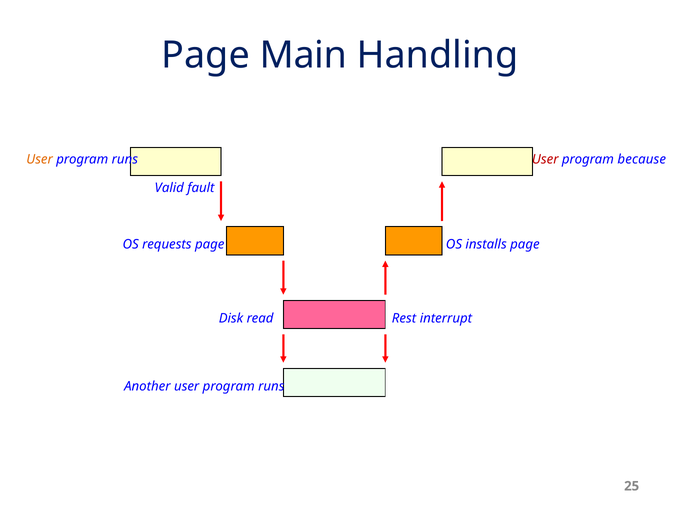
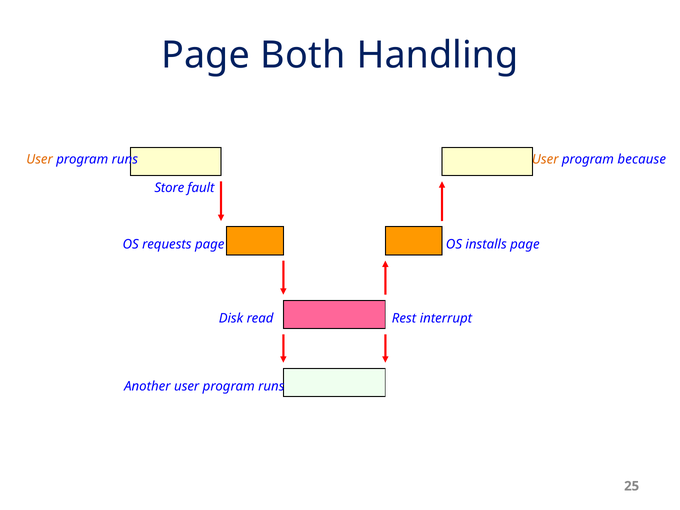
Main: Main -> Both (303, 55)
User colour: red -> orange (545, 160)
Valid: Valid -> Store (169, 188)
